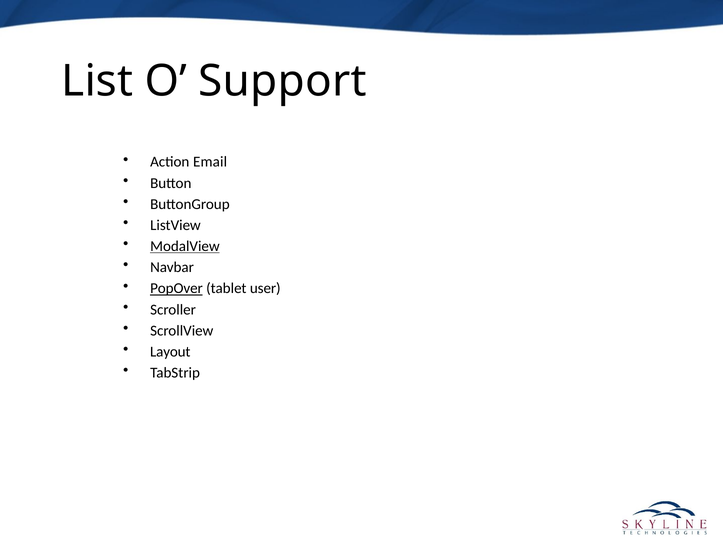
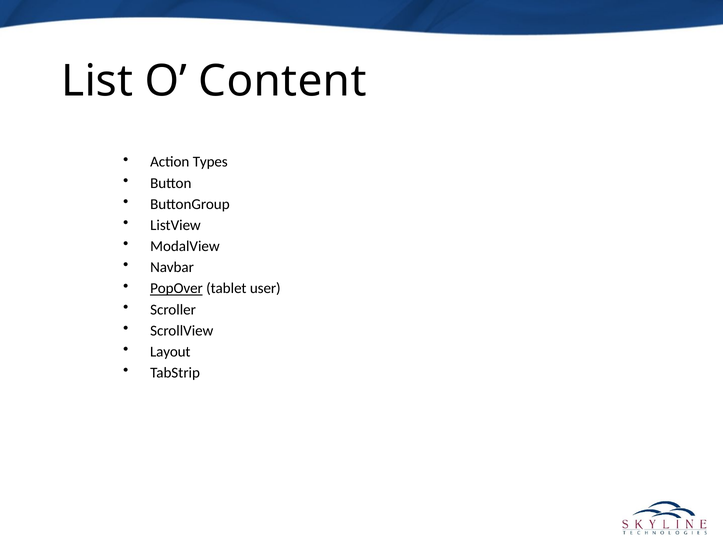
Support: Support -> Content (282, 81)
Email: Email -> Types (210, 162)
ModalView underline: present -> none (185, 246)
